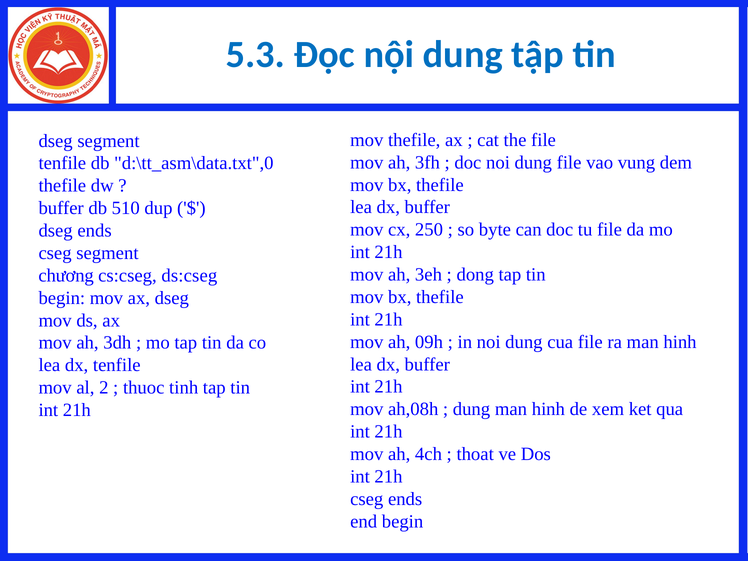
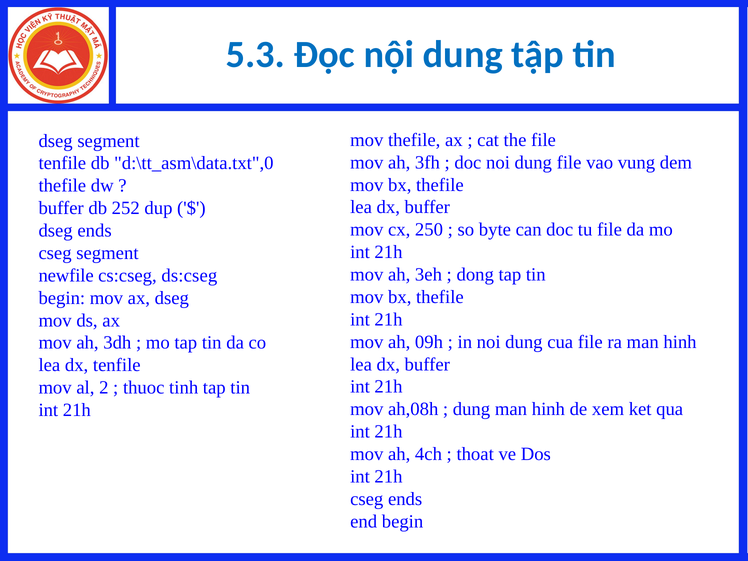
510: 510 -> 252 (126, 208)
chương: chương -> newfile (66, 275)
